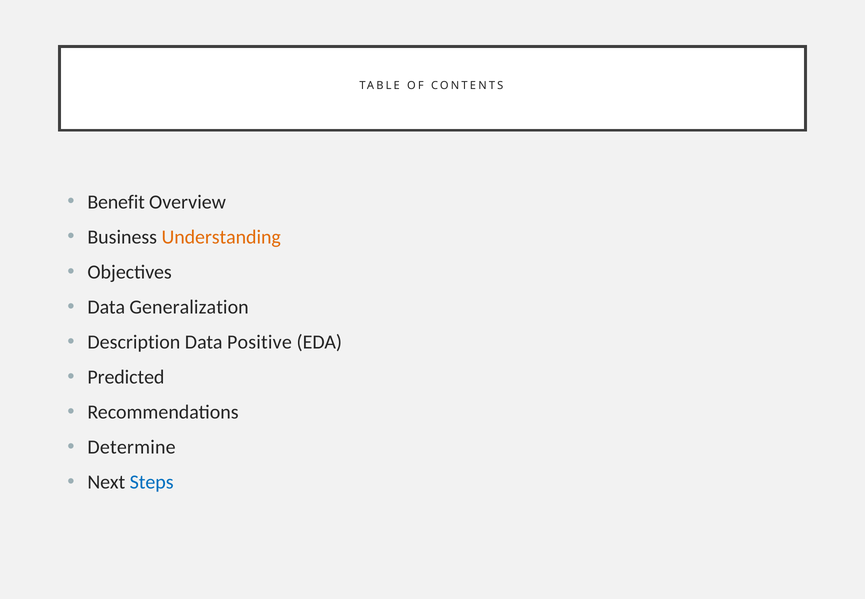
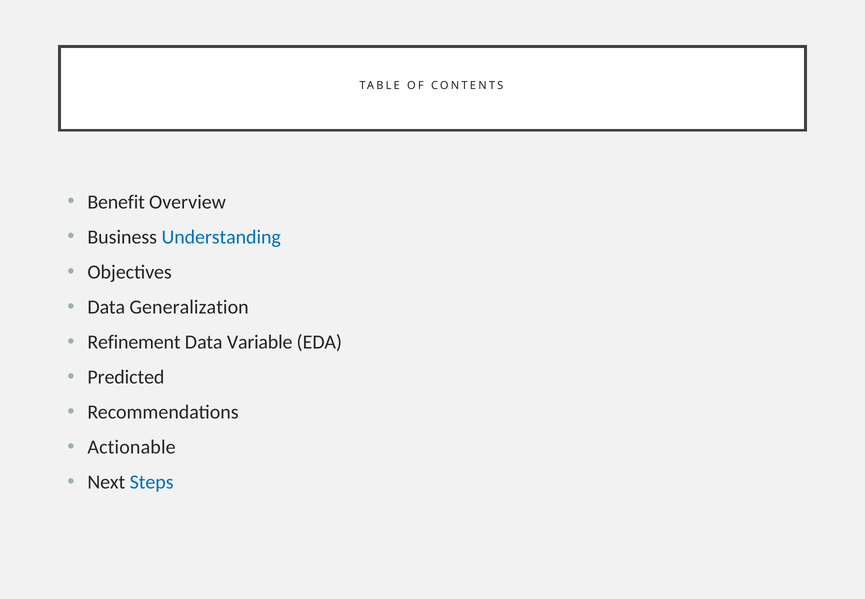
Understanding colour: orange -> blue (221, 237)
Description: Description -> Refinement (134, 342)
Positive: Positive -> Variable (260, 342)
Determine: Determine -> Actionable (132, 447)
